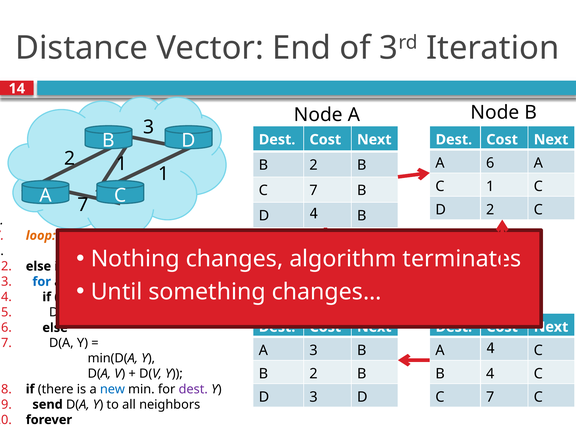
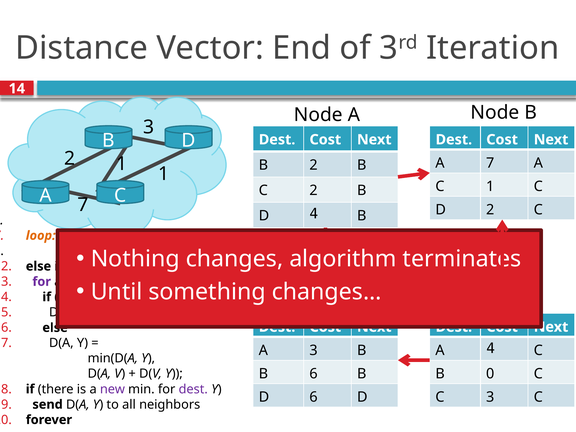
A 6: 6 -> 7 (490, 163)
7: 7 -> 2 (314, 190)
for colour: blue -> purple (42, 282)
2: 2 -> 6 (314, 374)
B 4: 4 -> 0 (490, 374)
new colour: blue -> purple (112, 389)
D 3: 3 -> 6 (314, 397)
7: 7 -> 3 (490, 397)
